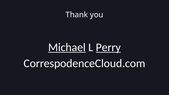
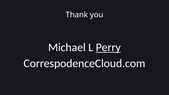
Michael underline: present -> none (67, 47)
